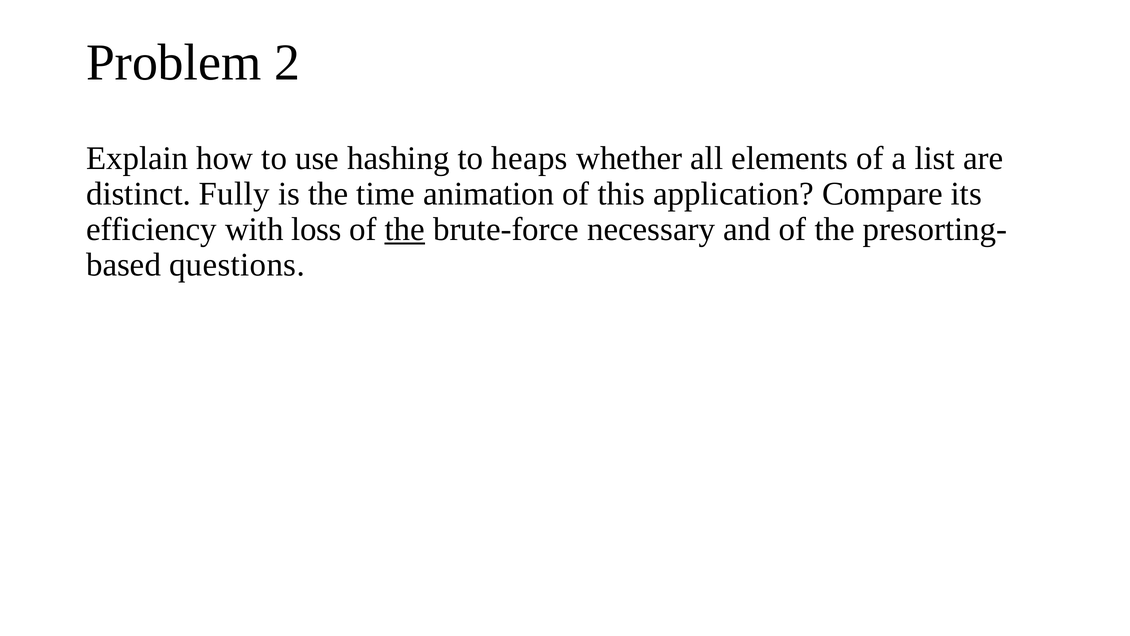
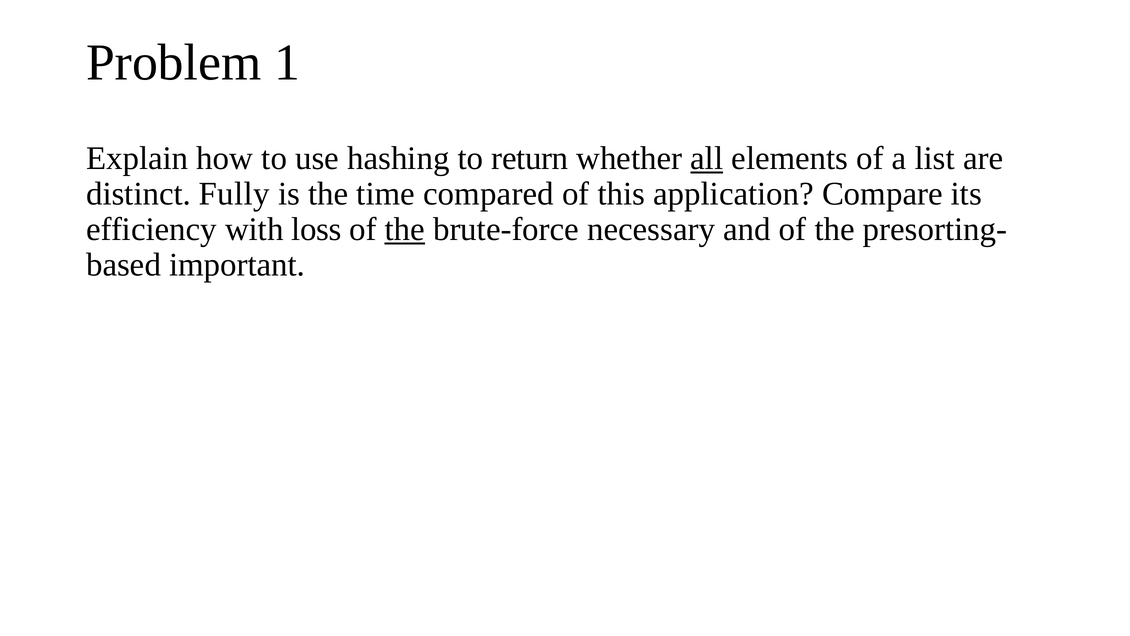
2: 2 -> 1 (287, 63)
heaps: heaps -> return (530, 158)
all underline: none -> present (707, 158)
animation: animation -> compared (488, 194)
questions: questions -> important (237, 265)
